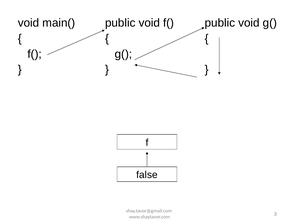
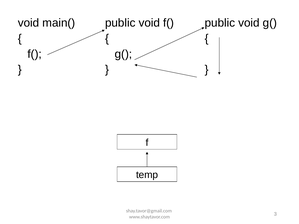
false: false -> temp (147, 175)
